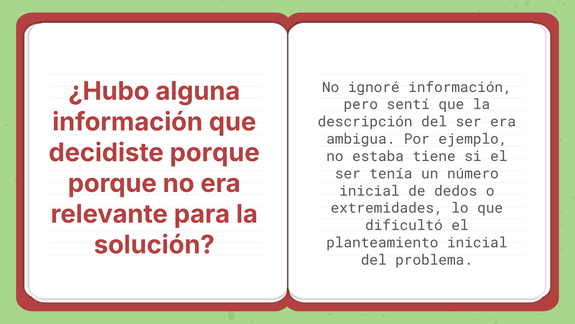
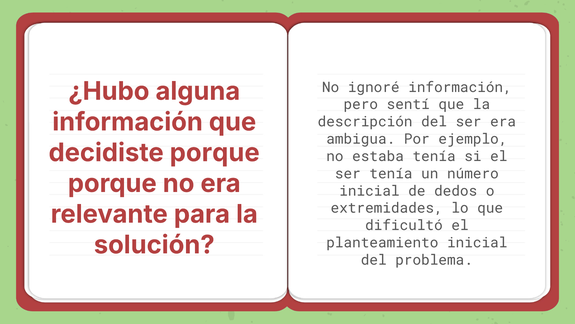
estaba tiene: tiene -> tenía (434, 156)
